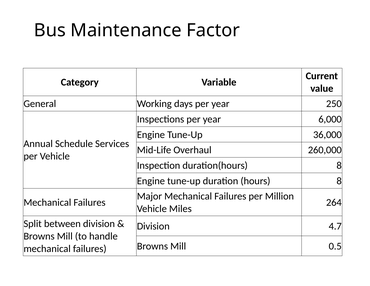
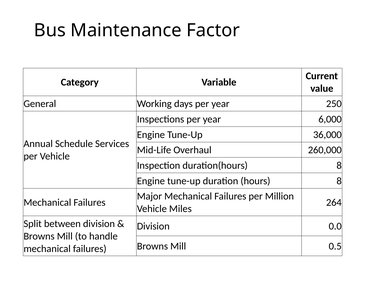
4.7: 4.7 -> 0.0 (335, 226)
